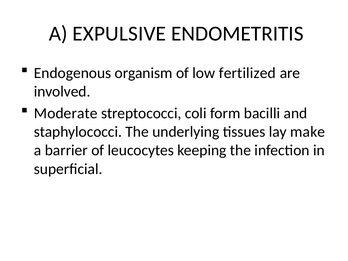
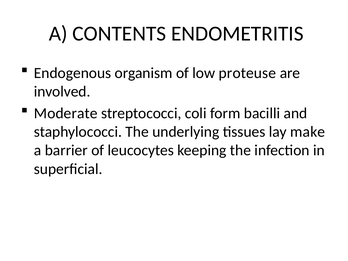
EXPULSIVE: EXPULSIVE -> CONTENTS (119, 34)
fertilized: fertilized -> proteuse (247, 73)
